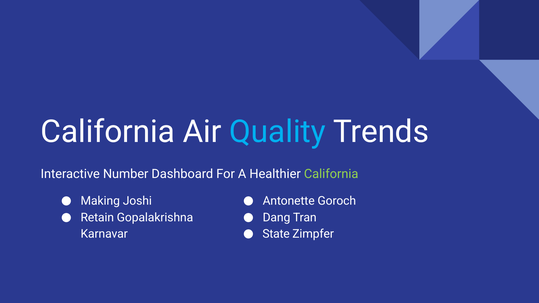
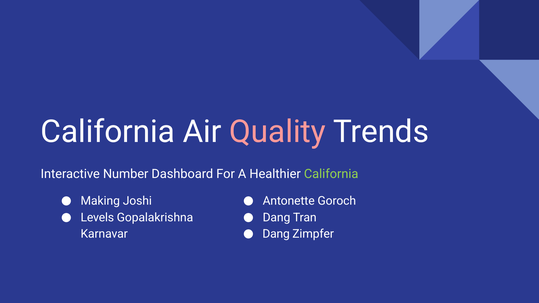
Quality colour: light blue -> pink (278, 132)
Retain: Retain -> Levels (97, 218)
State: State -> Dang (276, 234)
